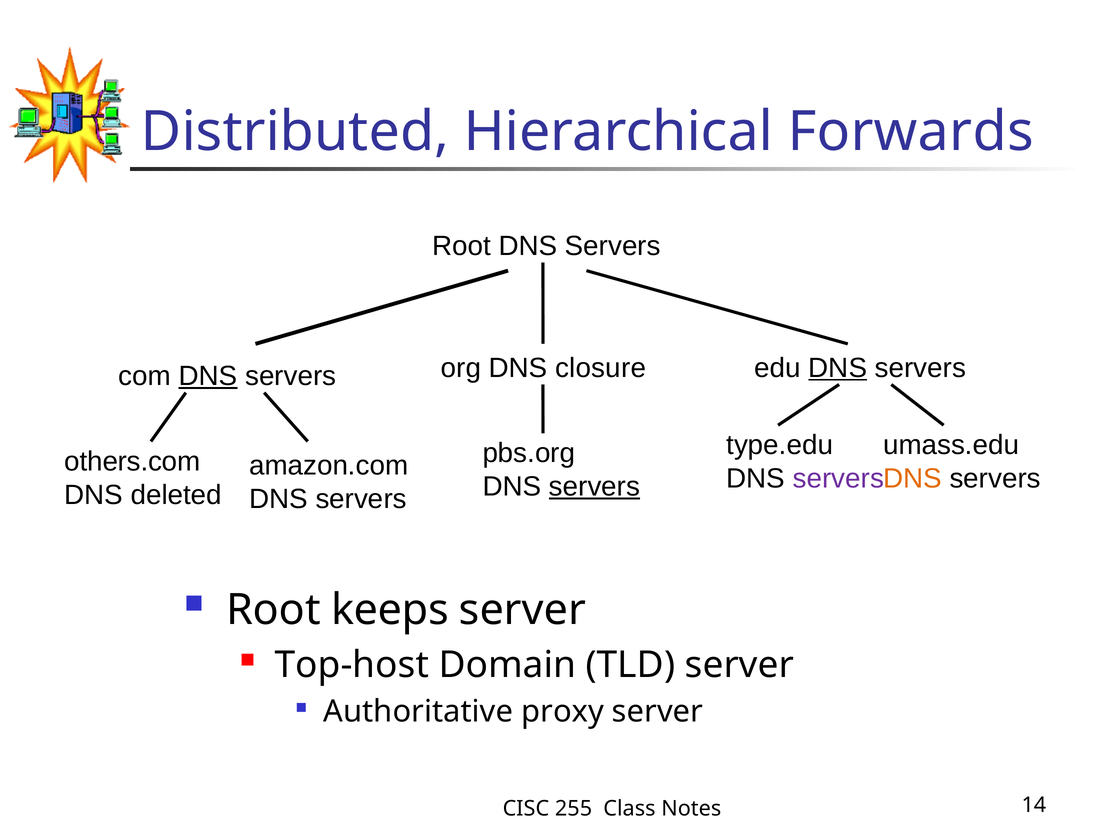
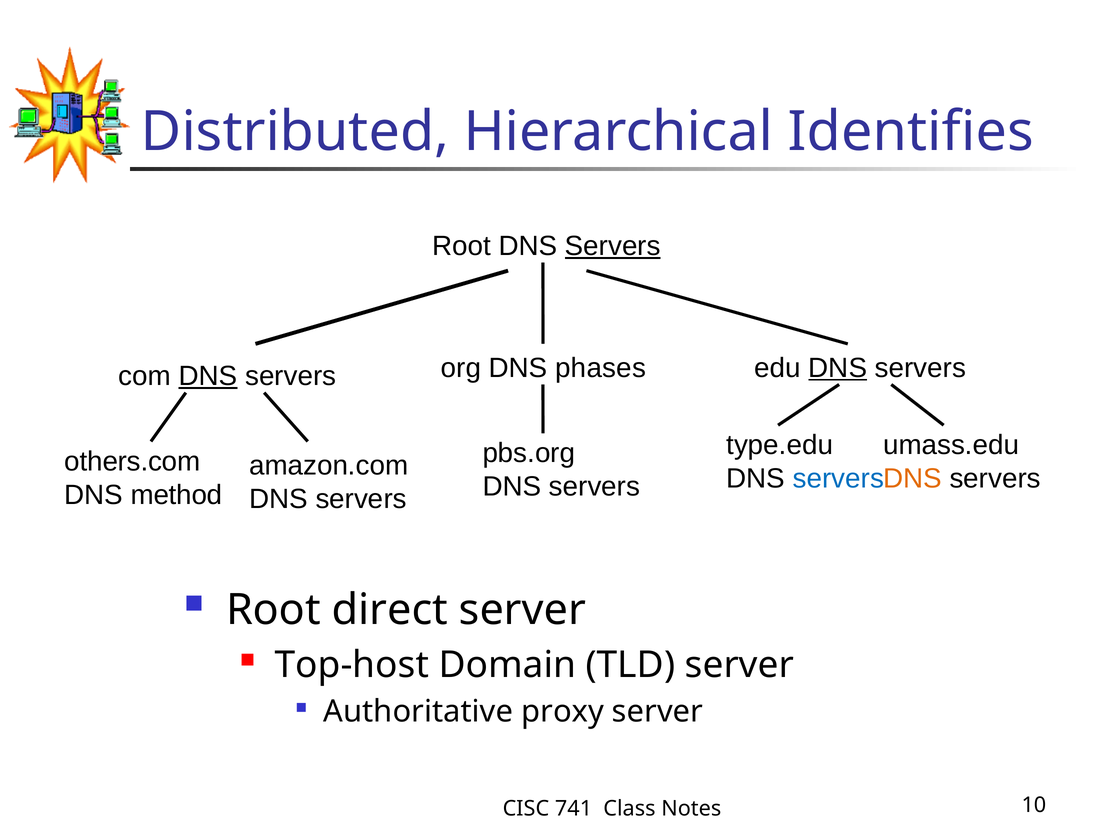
Forwards: Forwards -> Identifies (911, 132)
Servers underline: none -> present (613, 246)
closure: closure -> phases (601, 368)
servers colour: purple -> blue (838, 478)
servers underline: present -> none (595, 486)
deleted: deleted -> method (176, 495)
keeps: keeps -> direct (390, 610)
255: 255 -> 741 (574, 808)
14: 14 -> 10 (1034, 805)
